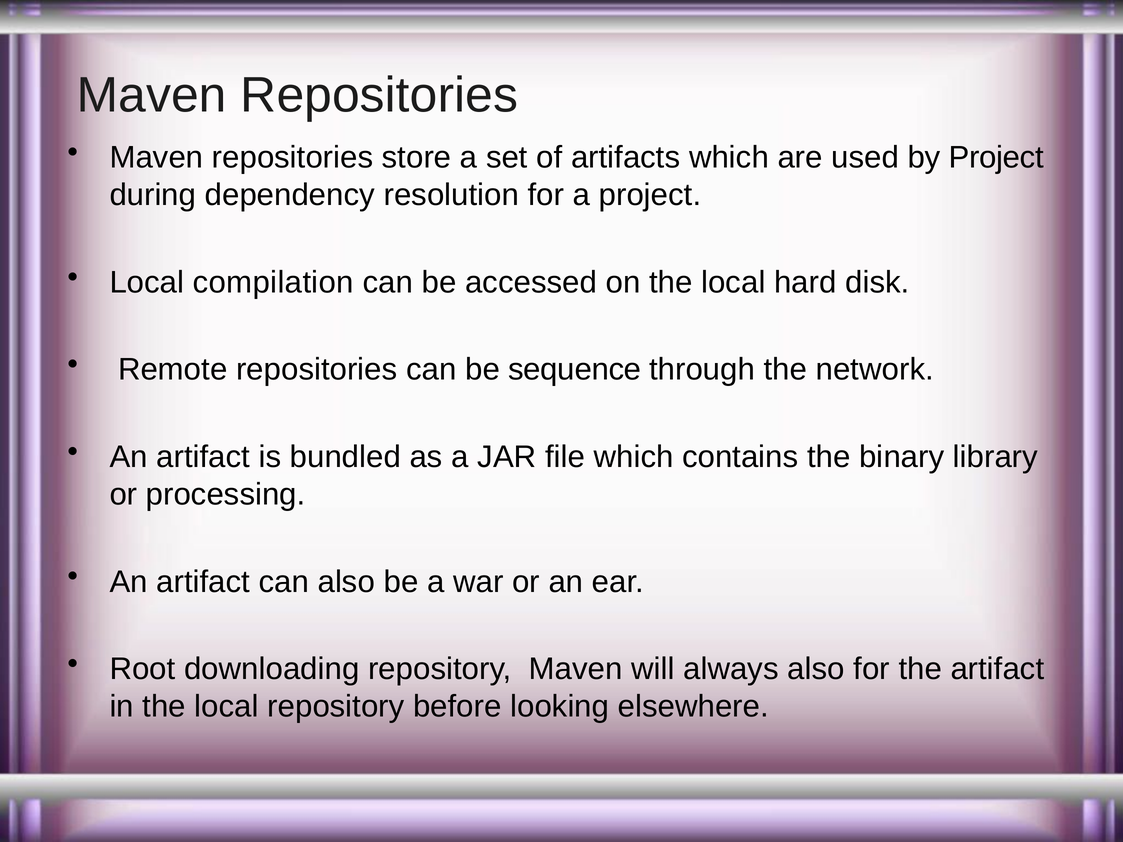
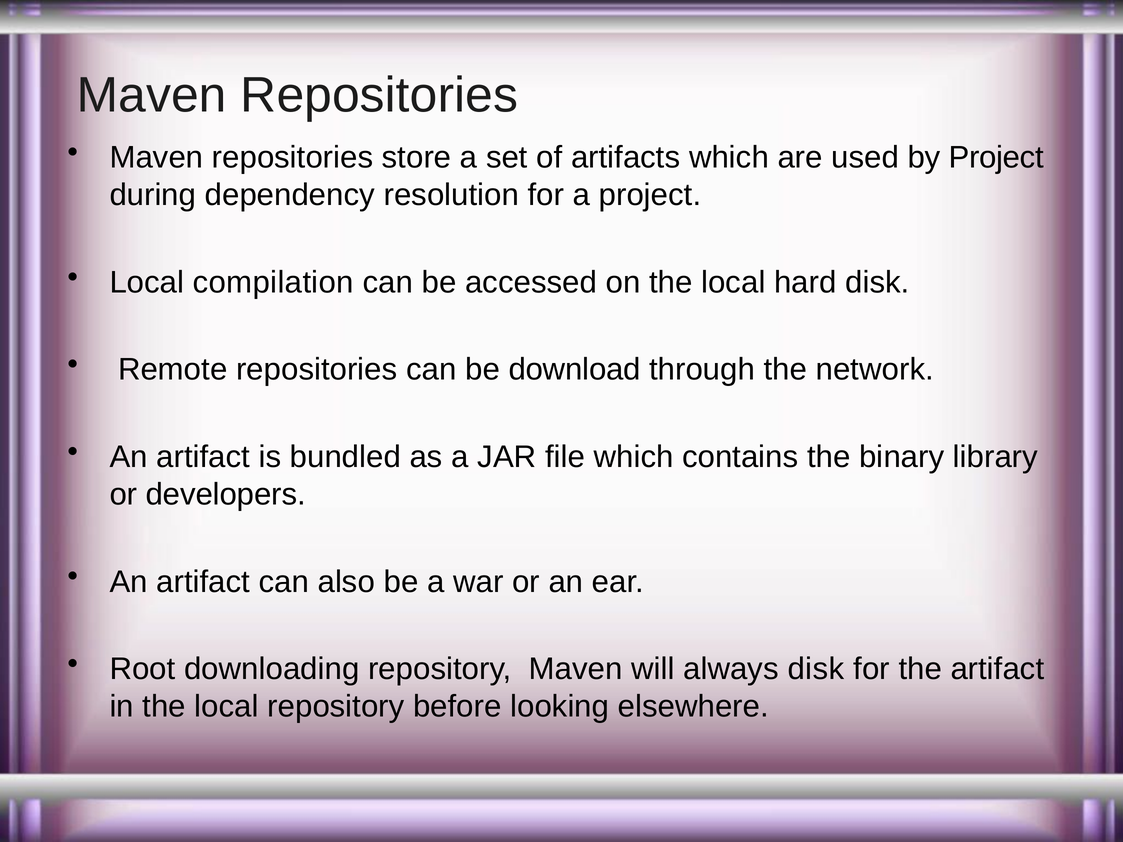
sequence: sequence -> download (575, 370)
processing: processing -> developers (226, 495)
always also: also -> disk (816, 669)
